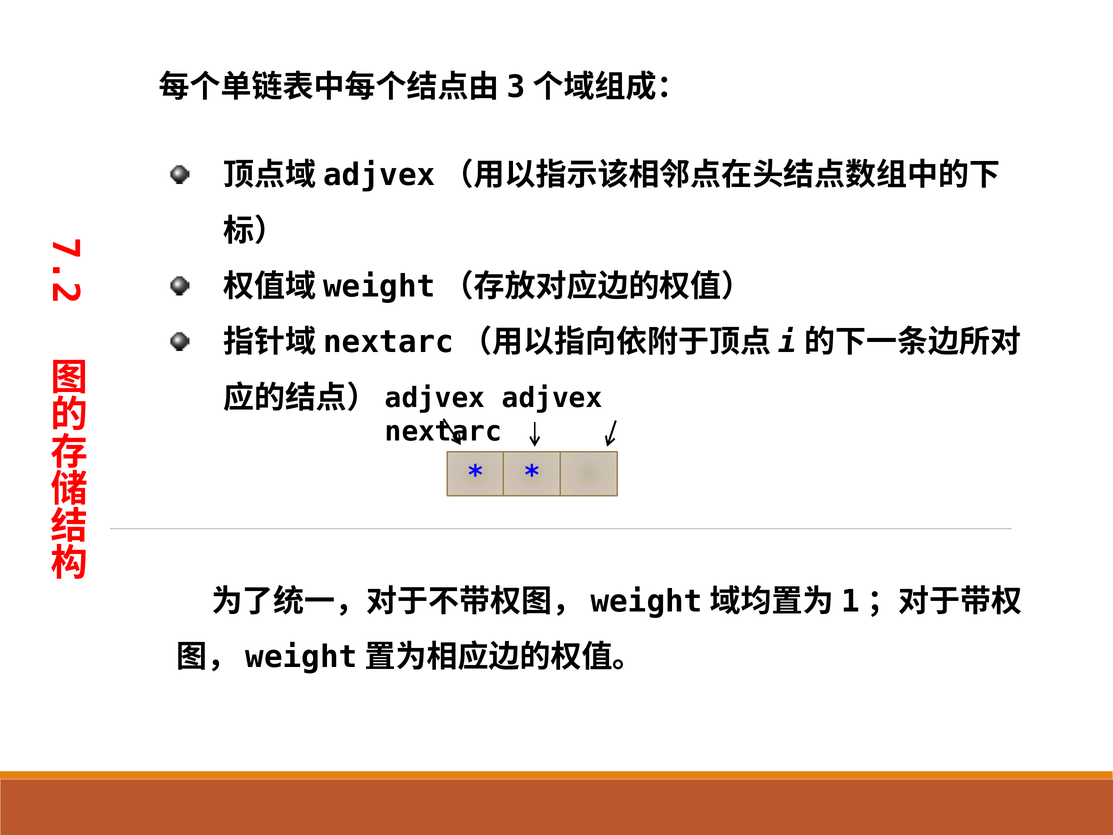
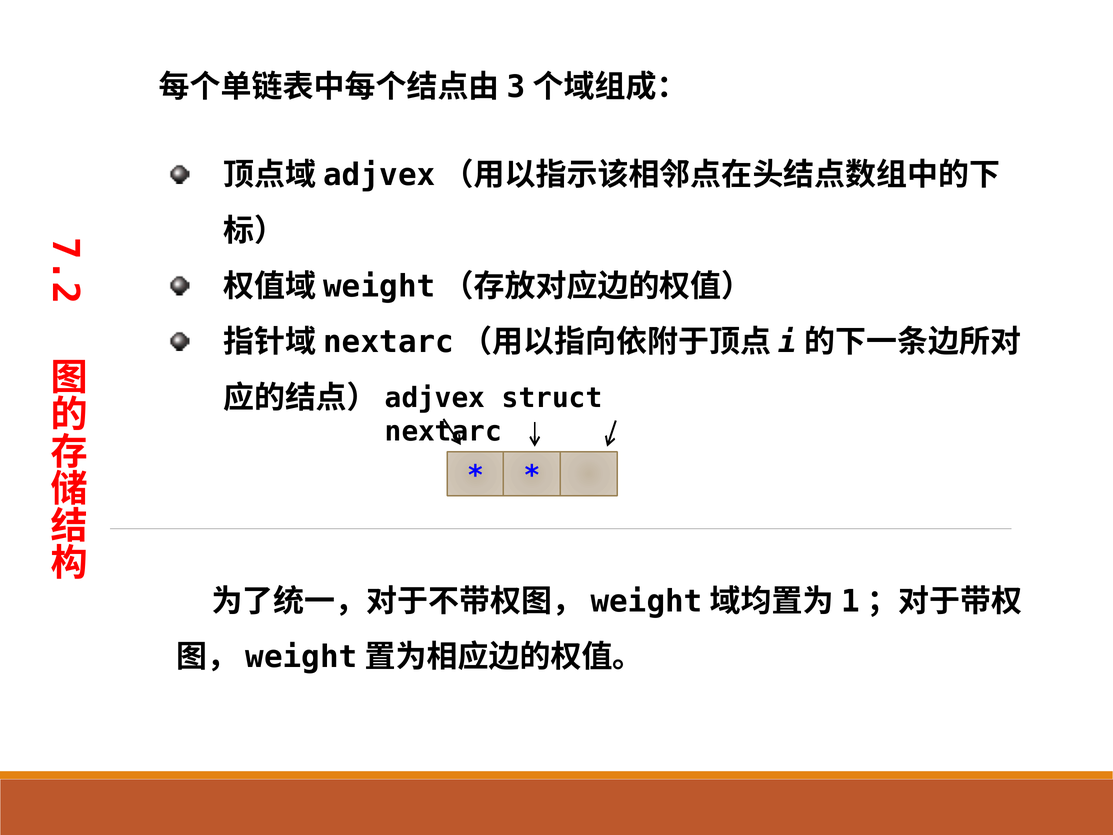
adjvex adjvex: adjvex -> struct (552, 398)
